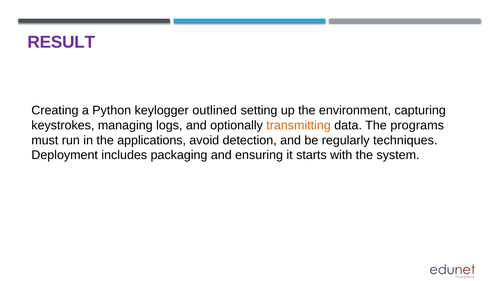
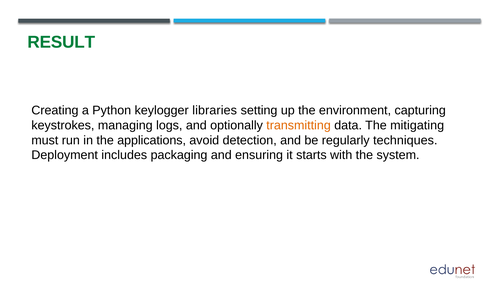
RESULT colour: purple -> green (61, 42)
outlined: outlined -> libraries (215, 110)
programs: programs -> mitigating (417, 125)
